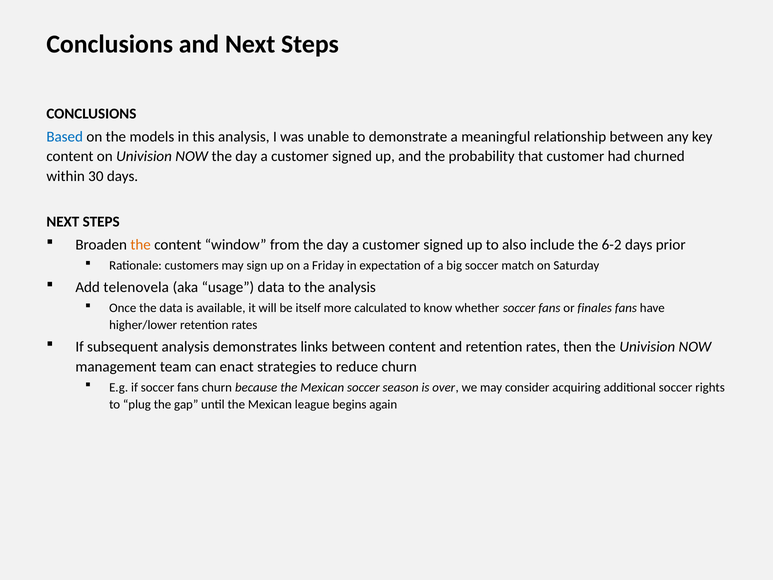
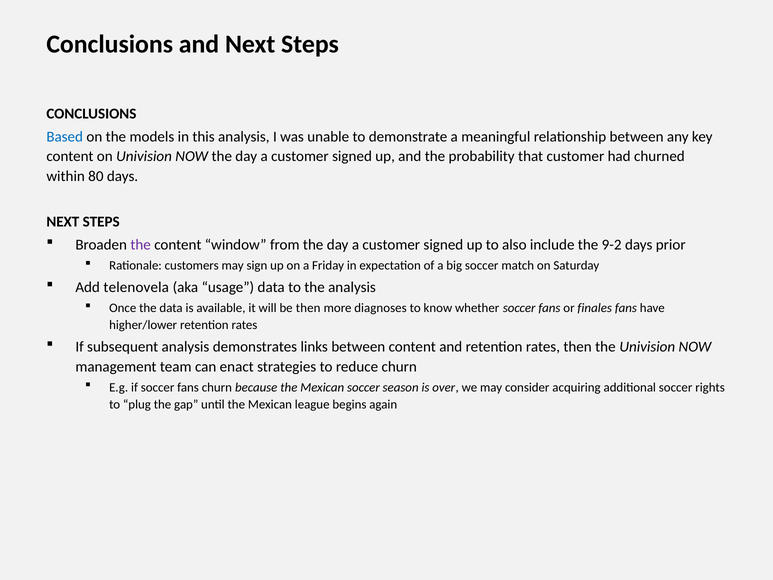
30: 30 -> 80 (96, 176)
the colour: orange -> purple (141, 245)
6-2: 6-2 -> 9-2 (612, 245)
be itself: itself -> then (308, 308)
calculated: calculated -> diagnoses (381, 308)
